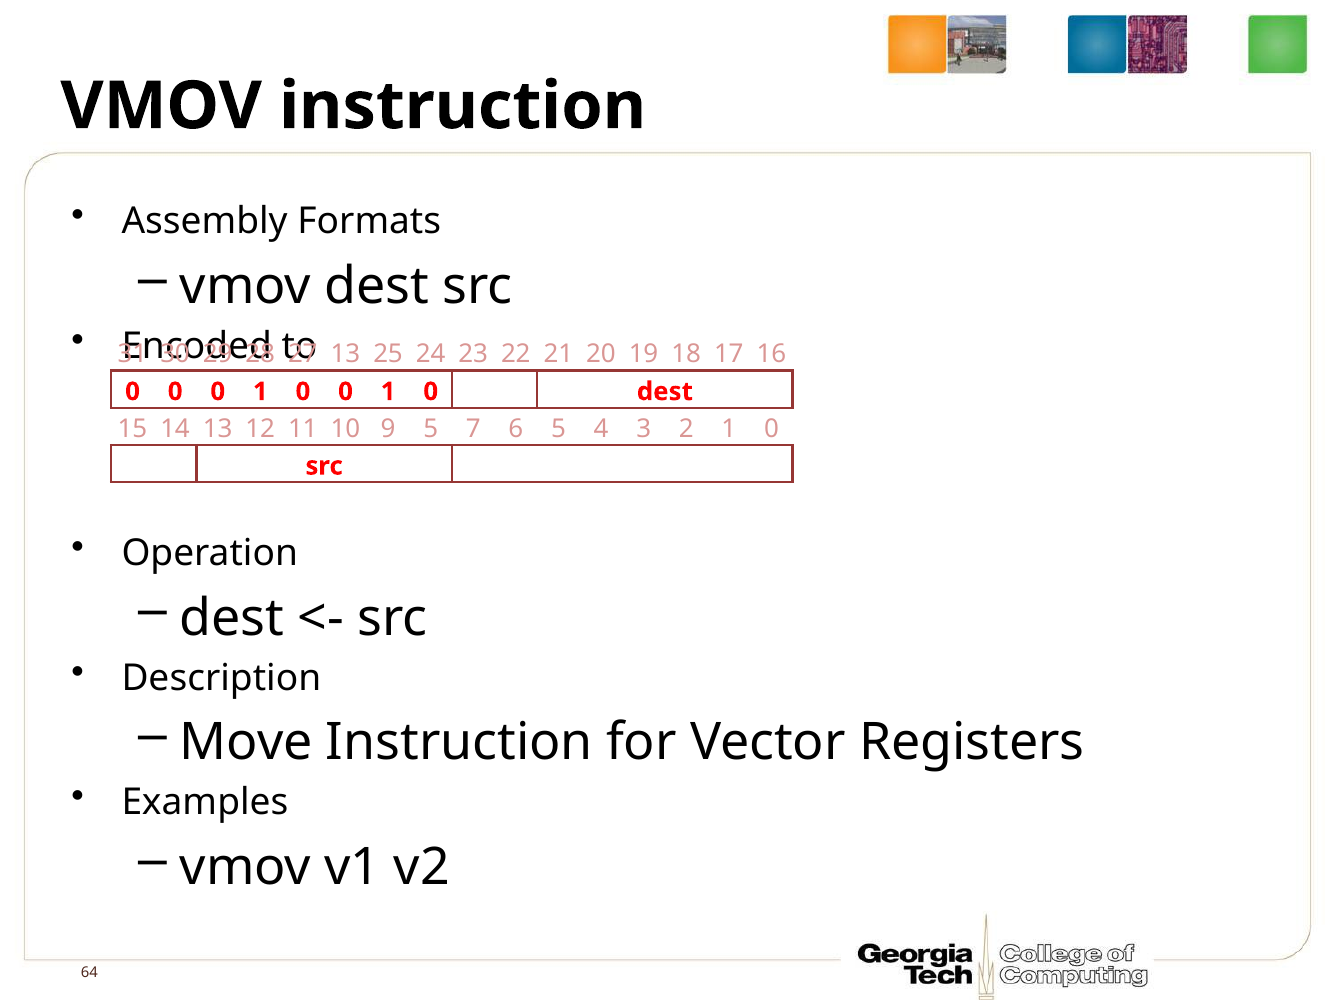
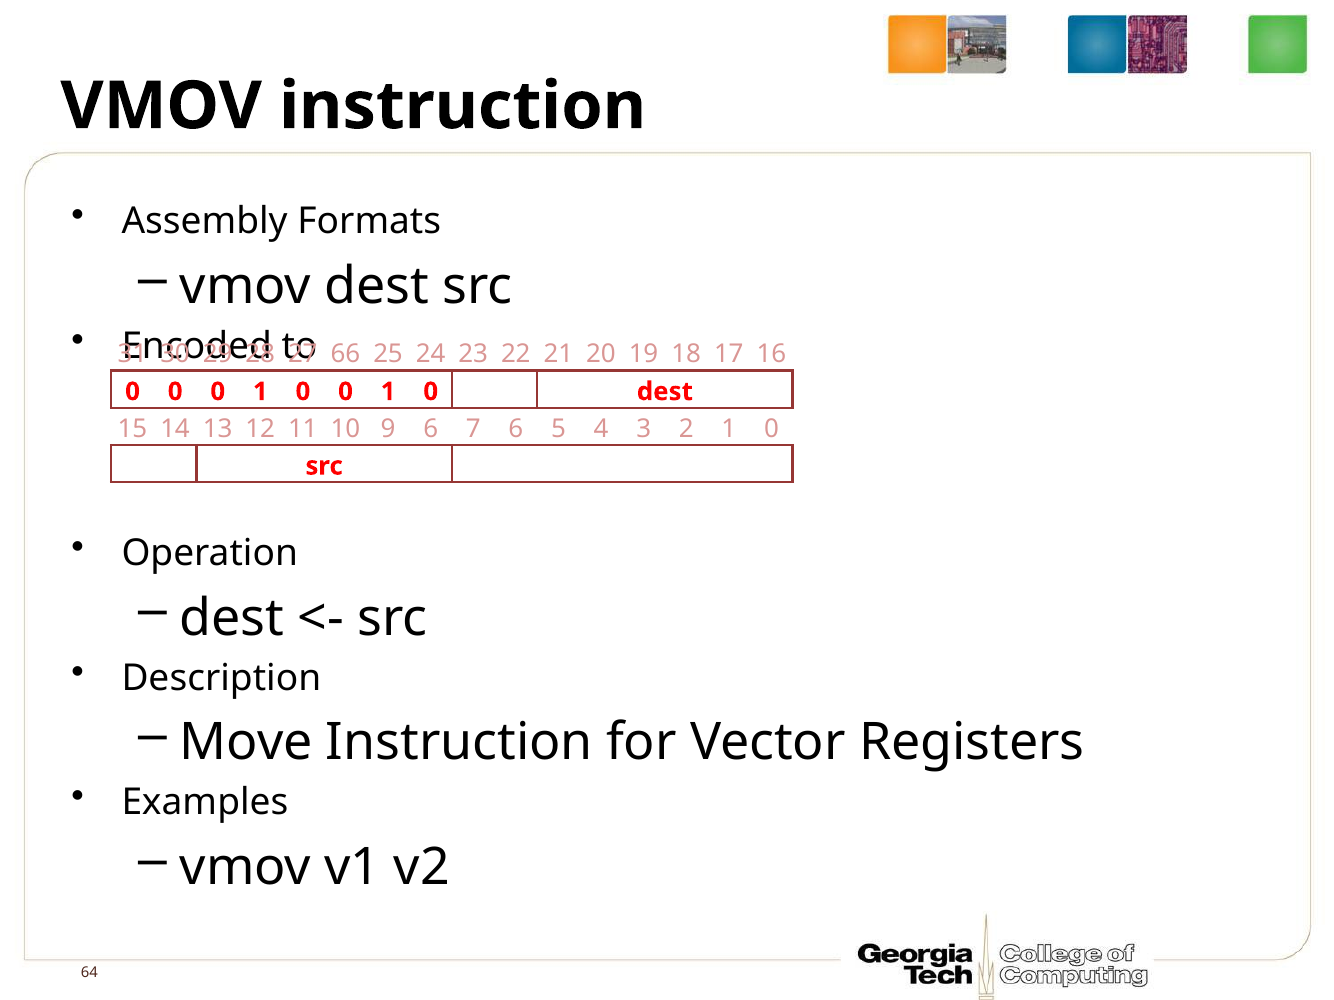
13: 13 -> 66 (345, 355)
9 5: 5 -> 6 (431, 429)
